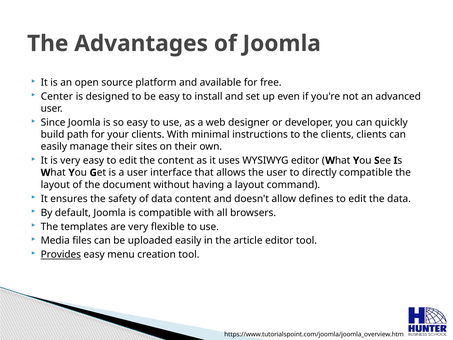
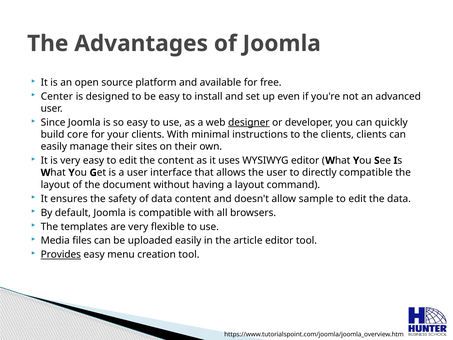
designer underline: none -> present (249, 122)
path: path -> core (78, 134)
defines: defines -> sample (316, 199)
